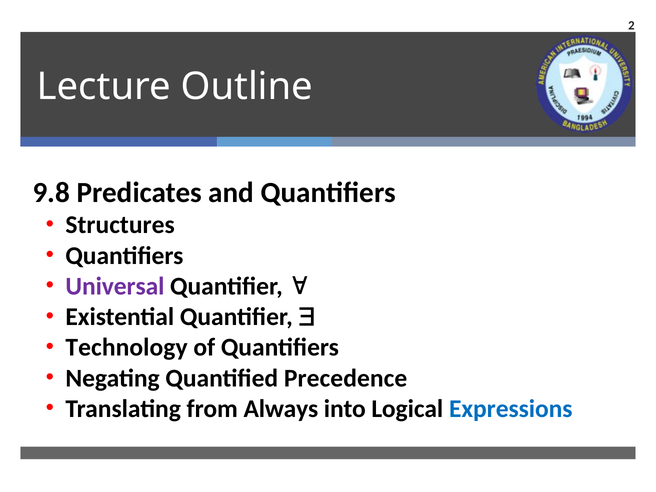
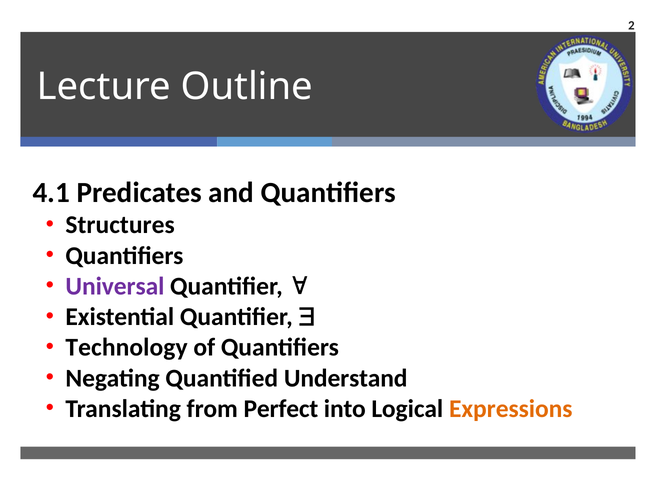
9.8: 9.8 -> 4.1 (51, 192)
Precedence: Precedence -> Understand (346, 378)
Always: Always -> Perfect (281, 409)
Expressions colour: blue -> orange (511, 409)
